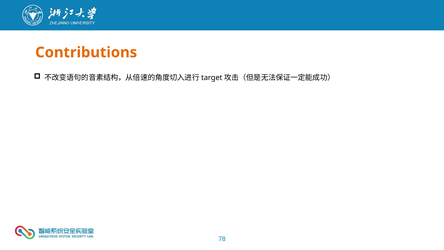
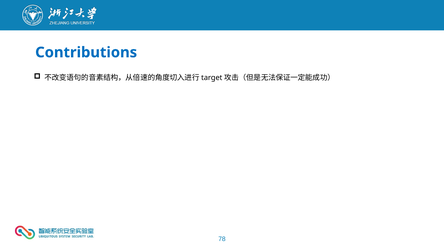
Contributions colour: orange -> blue (86, 52)
